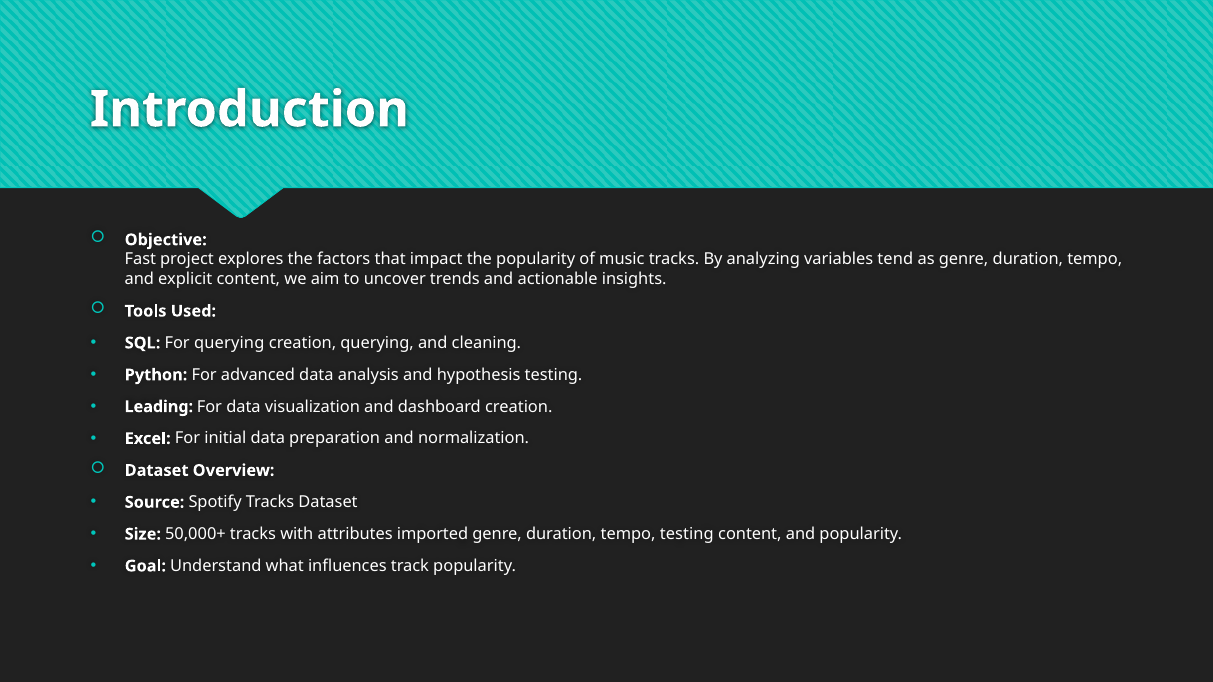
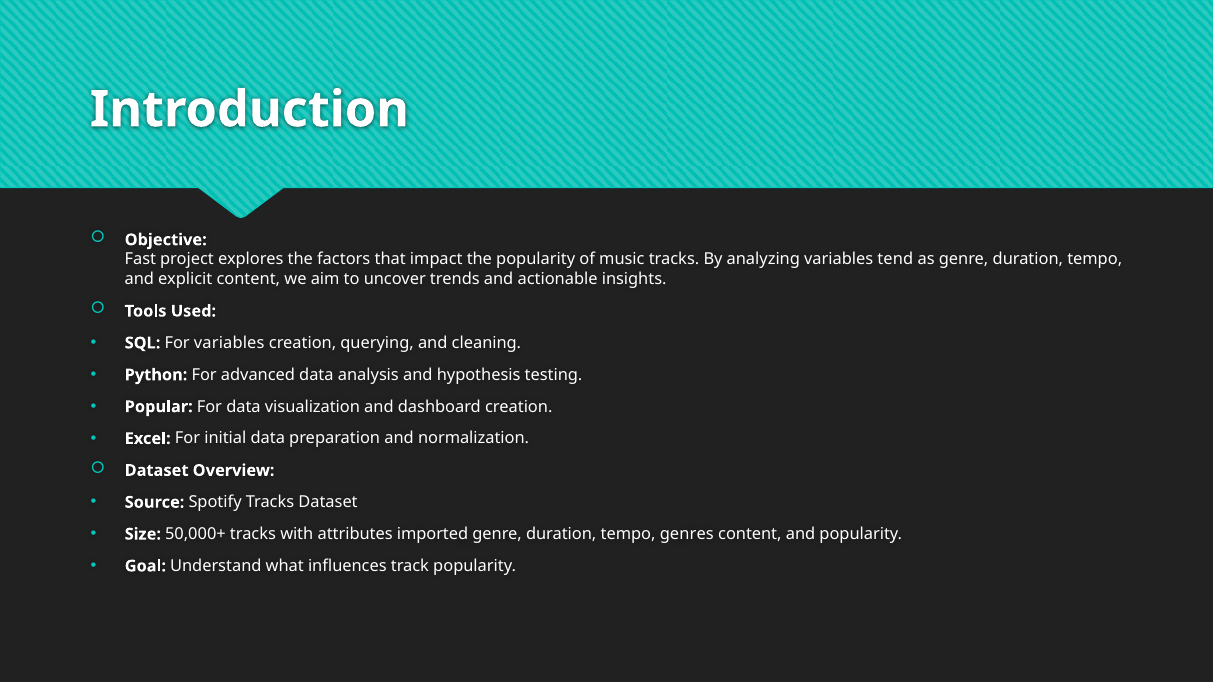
For querying: querying -> variables (229, 343)
Leading: Leading -> Popular (159, 407)
tempo testing: testing -> genres (687, 534)
